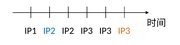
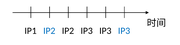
IP3 colour: orange -> blue (124, 31)
